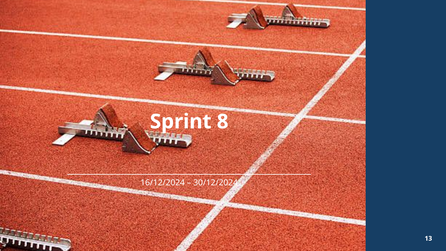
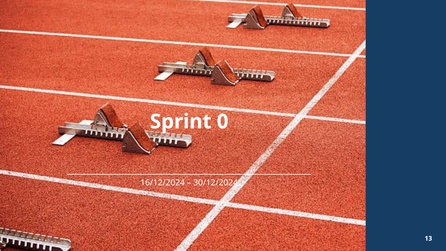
8: 8 -> 0 (223, 122)
